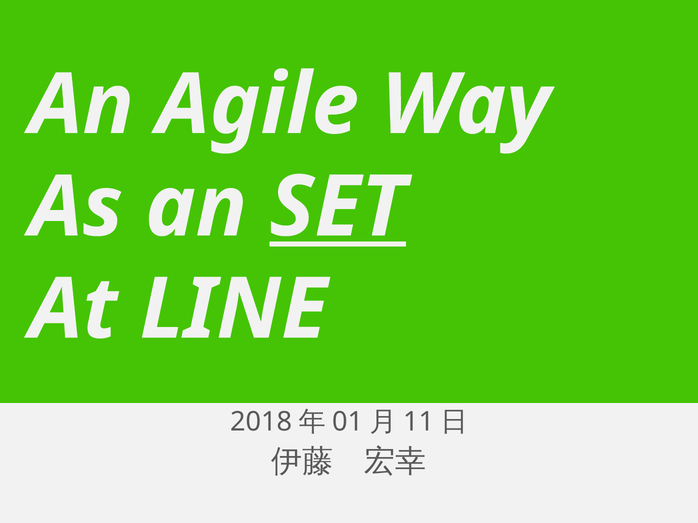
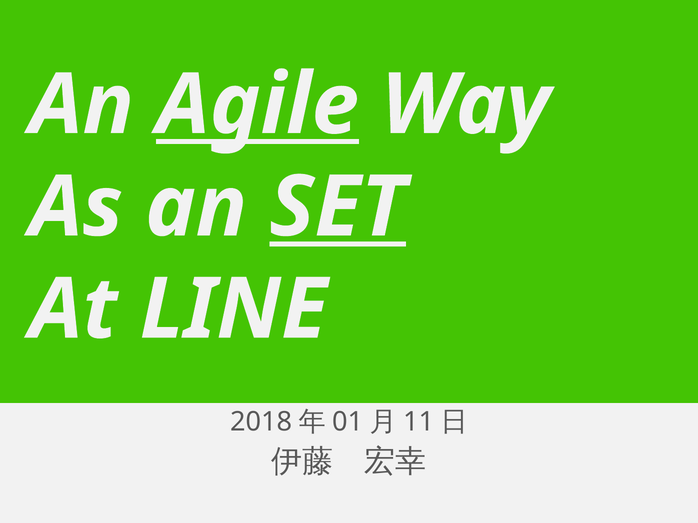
Agile underline: none -> present (258, 105)
